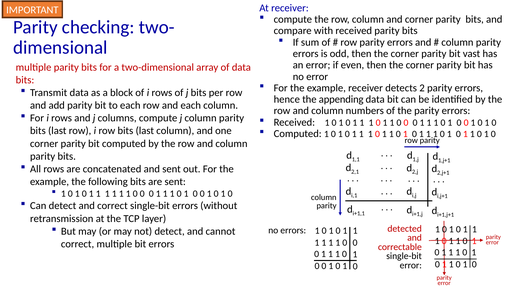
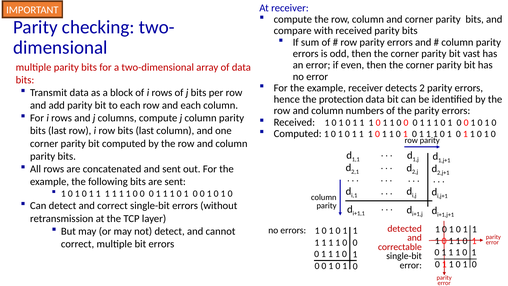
appending: appending -> protection (341, 99)
